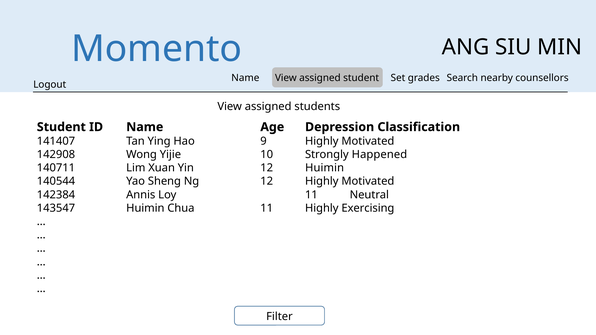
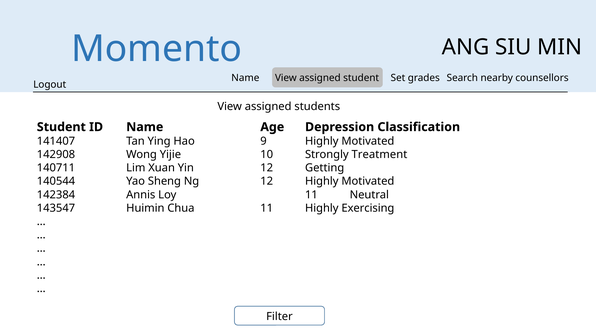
Happened: Happened -> Treatment (379, 155)
12 Huimin: Huimin -> Getting (325, 168)
